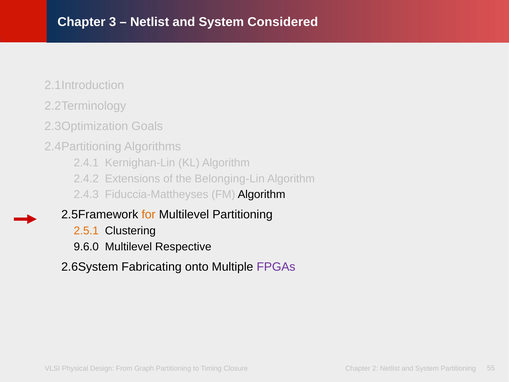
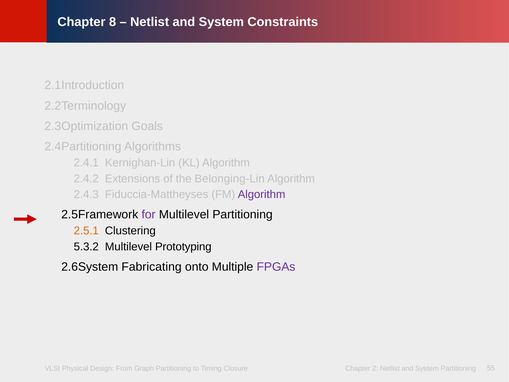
3: 3 -> 8 (113, 22)
Considered: Considered -> Constraints (283, 22)
Algorithm colour: black -> purple (262, 194)
for colour: orange -> purple (149, 214)
9.6.0: 9.6.0 -> 5.3.2 (86, 247)
Respective: Respective -> Prototyping (183, 247)
